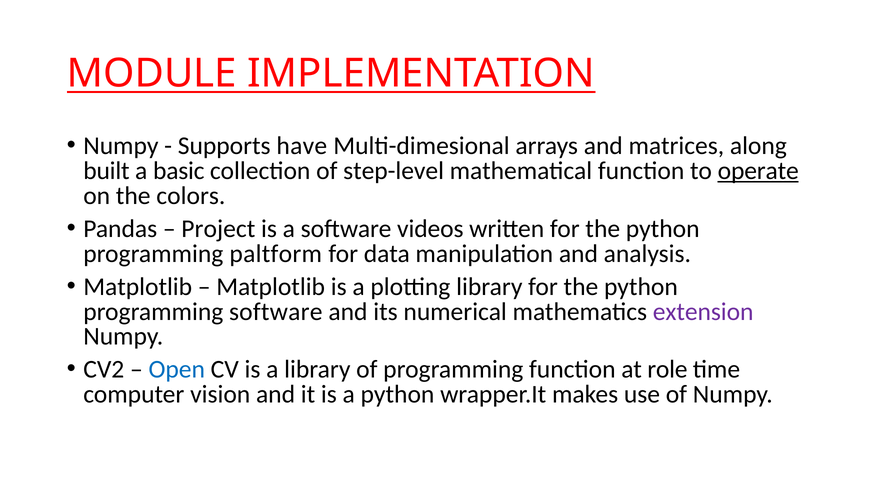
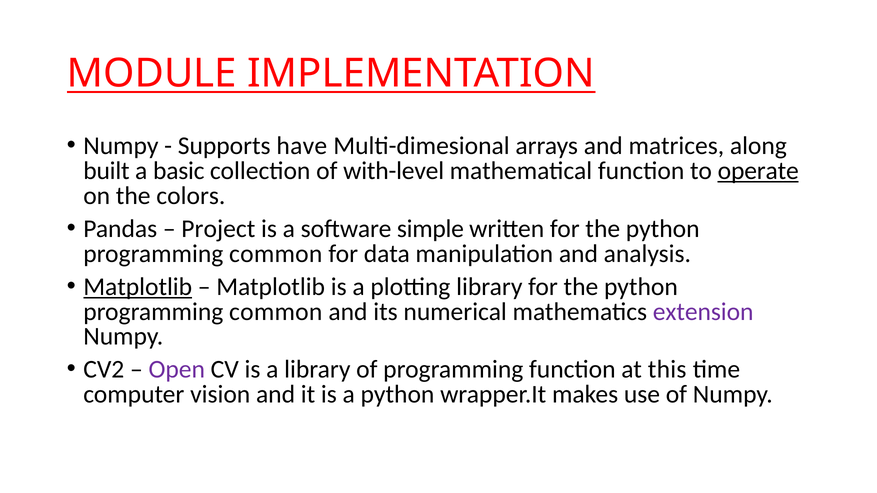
step-level: step-level -> with-level (394, 171)
videos: videos -> simple (430, 229)
paltform: paltform -> common (276, 254)
Matplotlib underline: none -> present (138, 287)
software: software -> common (276, 312)
Open colour: blue -> purple (177, 370)
role: role -> this (667, 370)
